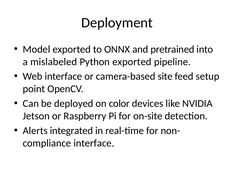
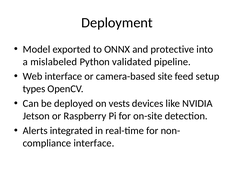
pretrained: pretrained -> protective (172, 49)
Python exported: exported -> validated (132, 62)
point: point -> types (34, 89)
color: color -> vests (119, 103)
